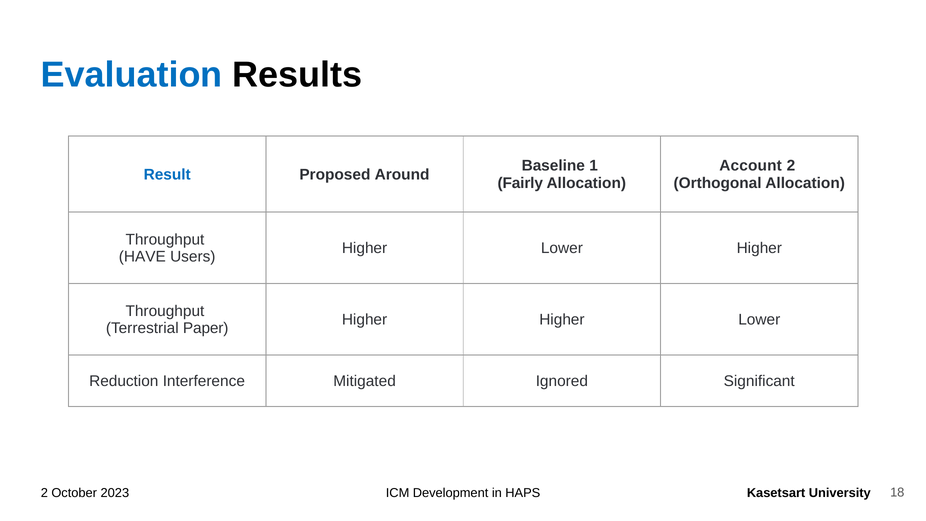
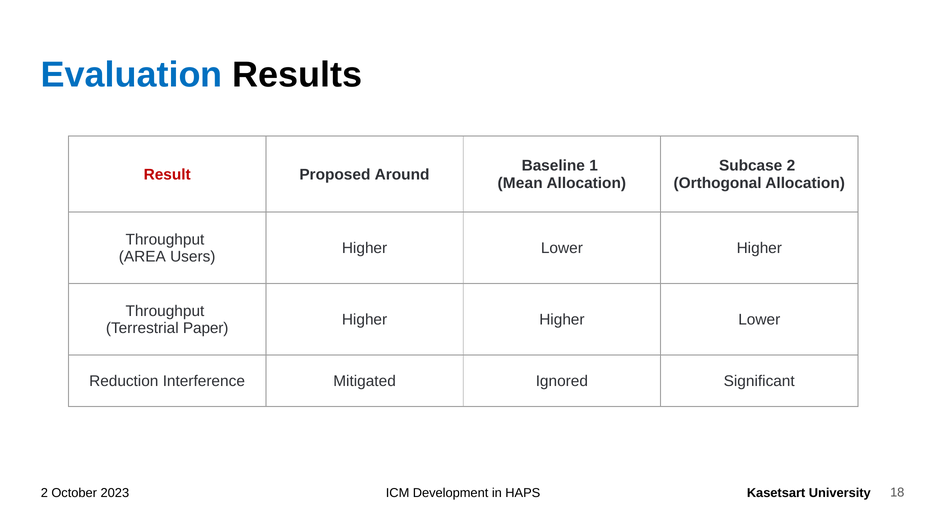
Account: Account -> Subcase (751, 166)
Result colour: blue -> red (167, 174)
Fairly: Fairly -> Mean (520, 183)
HAVE: HAVE -> AREA (142, 257)
